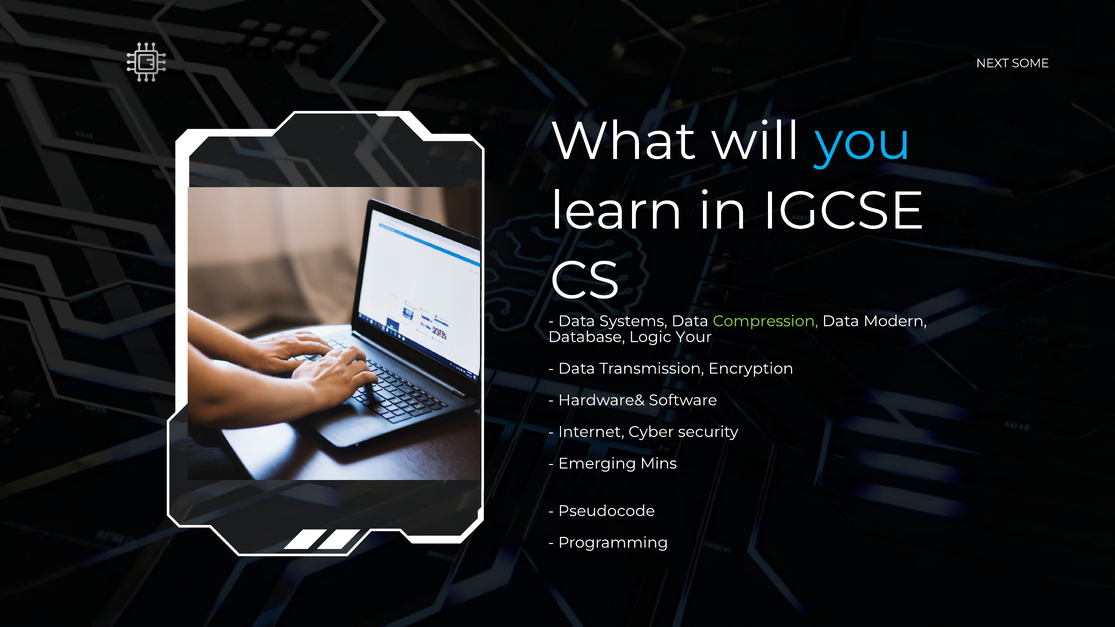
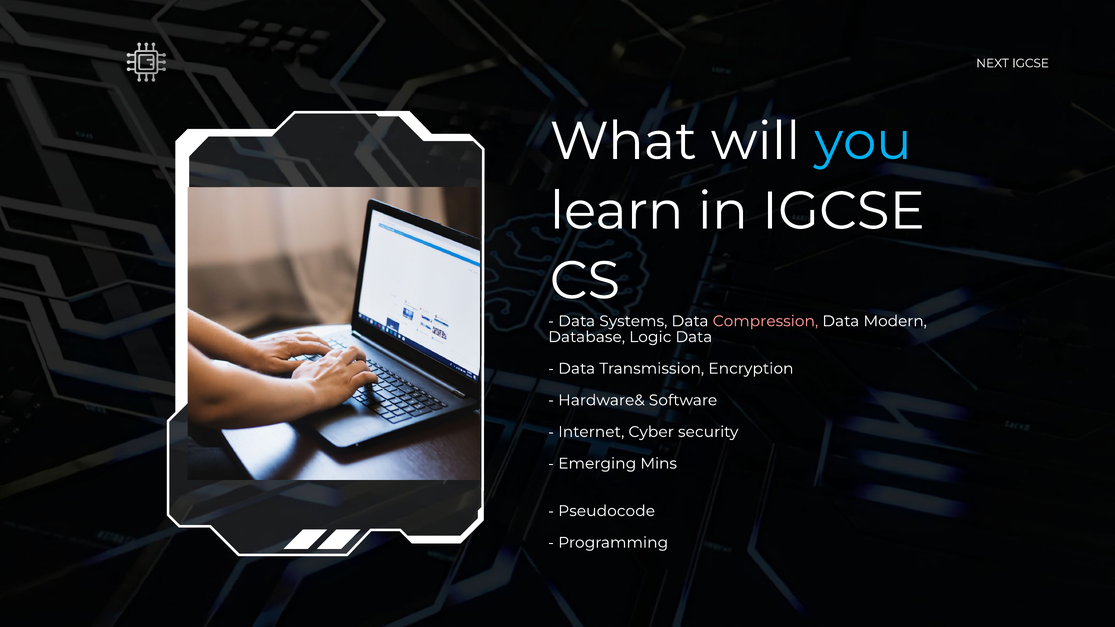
NEXT SOME: SOME -> IGCSE (1030, 63)
Compression colour: light green -> pink (765, 321)
Logic Your: Your -> Data (694, 337)
